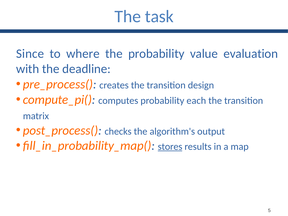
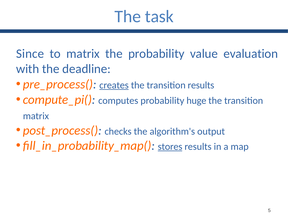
to where: where -> matrix (83, 54)
creates underline: none -> present (114, 85)
transition design: design -> results (201, 85)
each: each -> huge (196, 101)
